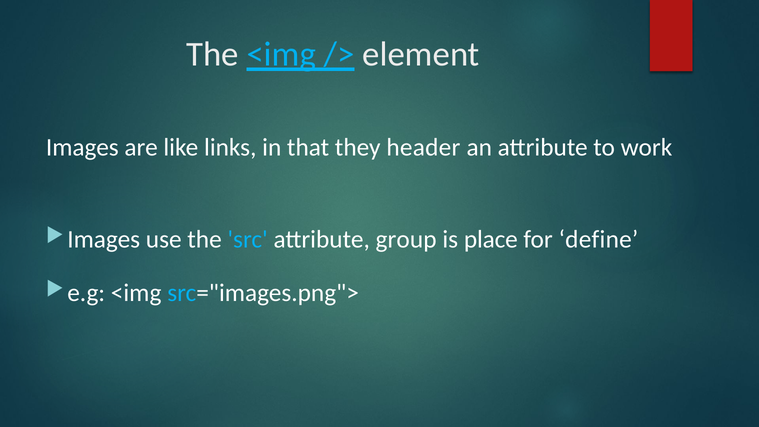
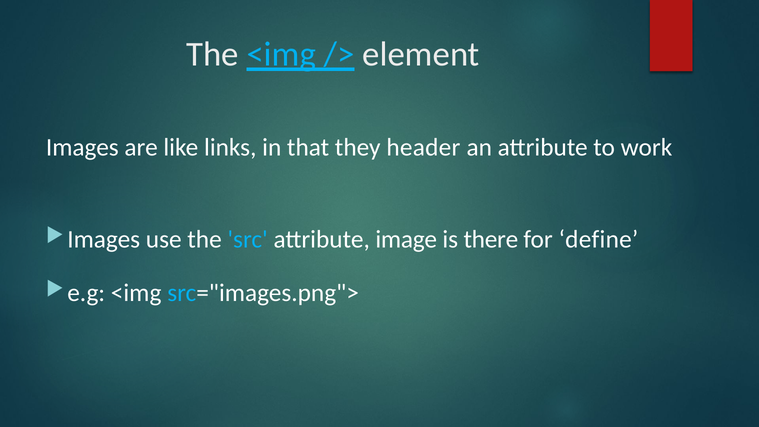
group: group -> image (406, 239)
place: place -> there (491, 239)
